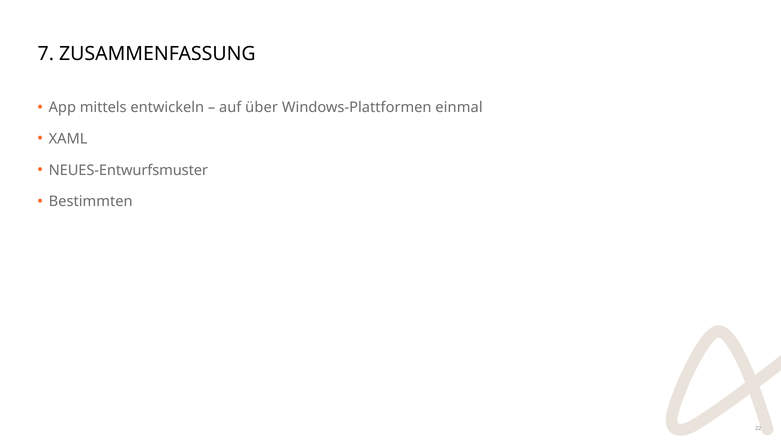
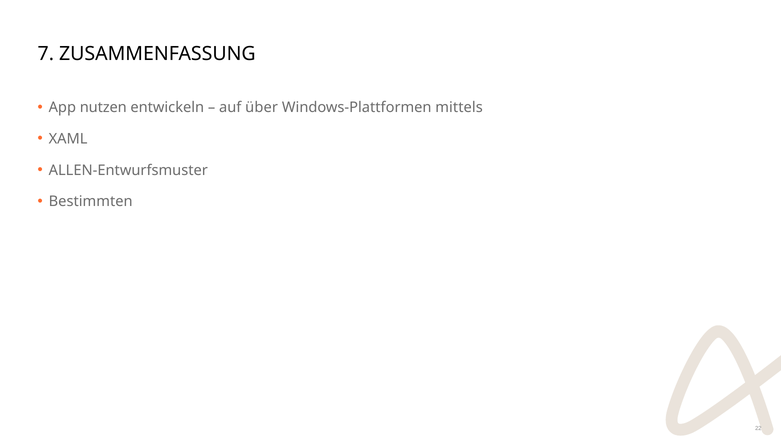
mittels: mittels -> nutzen (103, 107)
einmal: einmal -> mittels (459, 107)
NEUES-Entwurfsmuster: NEUES-Entwurfsmuster -> ALLEN-Entwurfsmuster (128, 170)
